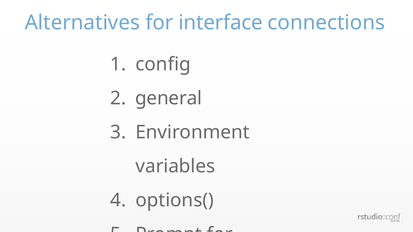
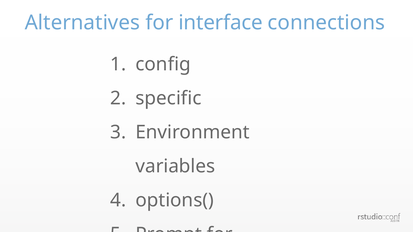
general: general -> specific (168, 98)
